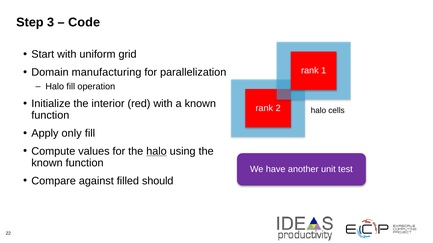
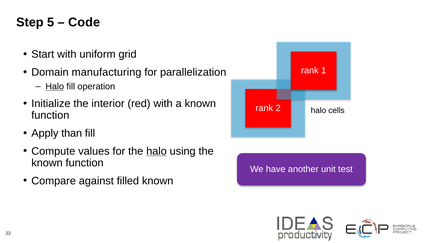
3: 3 -> 5 (51, 22)
Halo underline: none -> present (55, 87)
only: only -> than (72, 134)
filled should: should -> known (158, 181)
